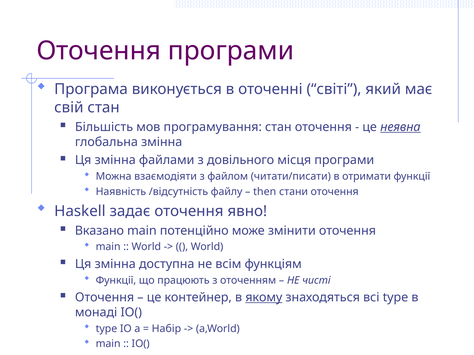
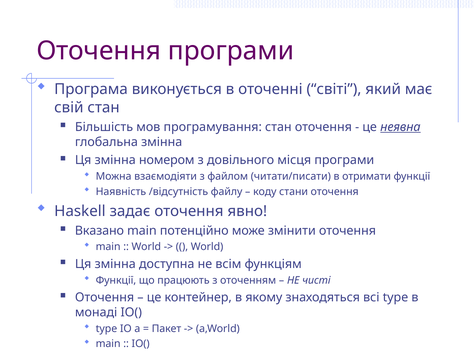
файлами: файлами -> номером (167, 160)
then: then -> коду (265, 192)
якому underline: present -> none (264, 298)
Набір: Набір -> Пакет (166, 329)
